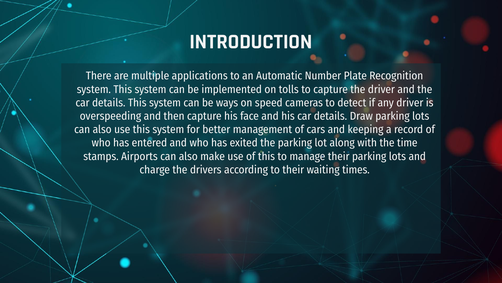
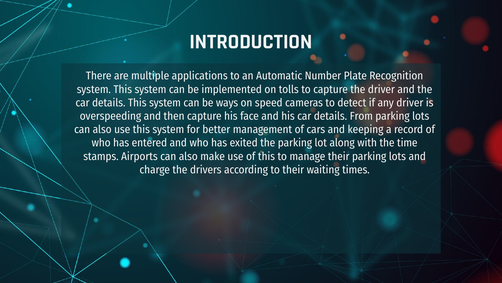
Draw: Draw -> From (361, 116)
